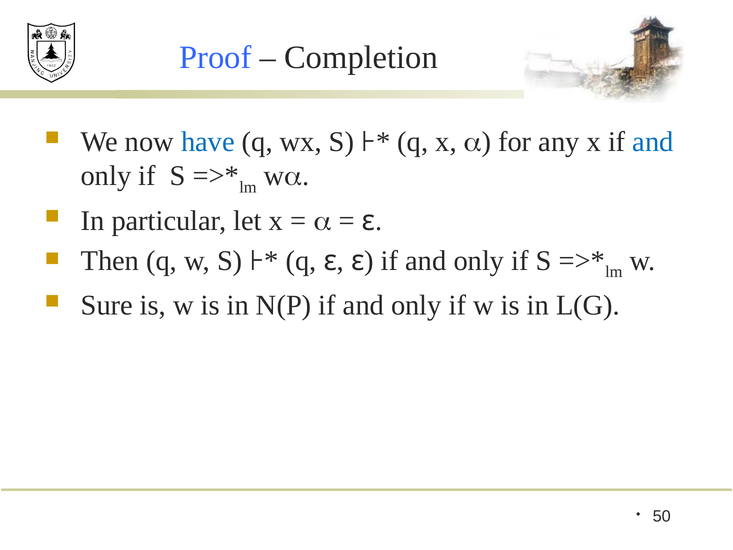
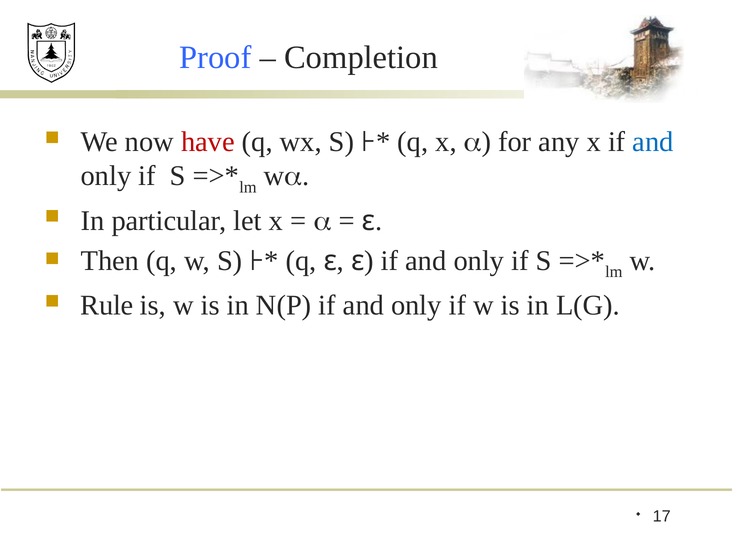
have colour: blue -> red (208, 142)
Sure: Sure -> Rule (107, 305)
50: 50 -> 17 (662, 516)
